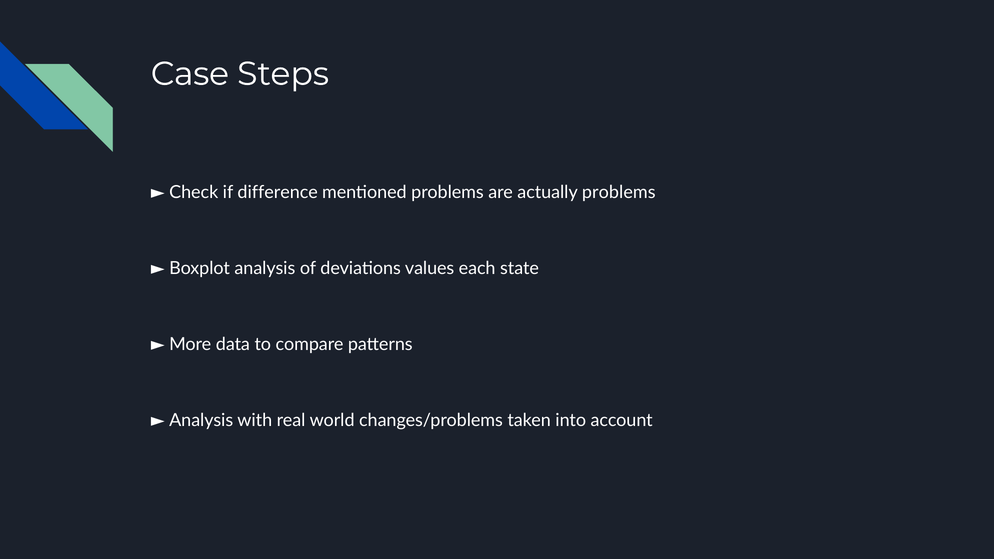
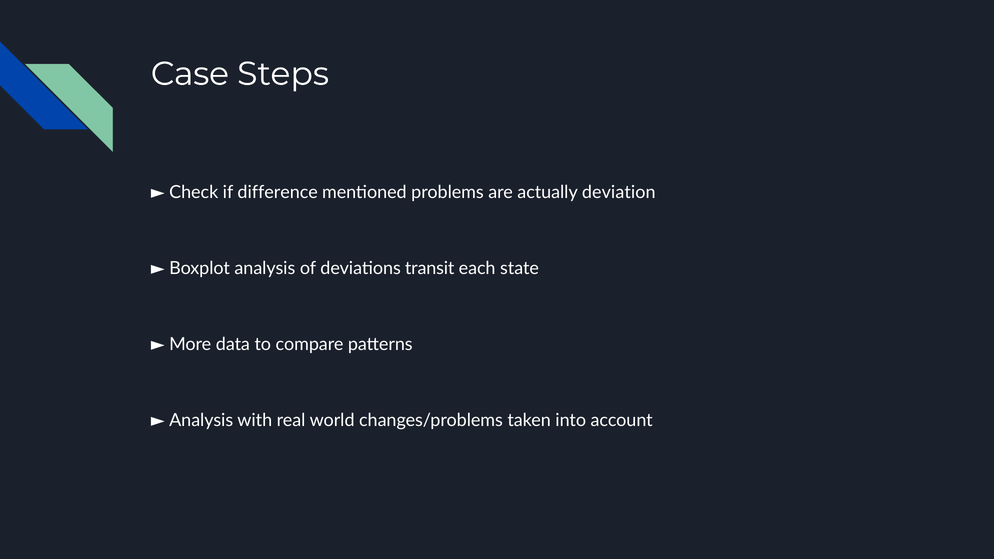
actually problems: problems -> deviation (619, 192)
values: values -> transit (430, 268)
